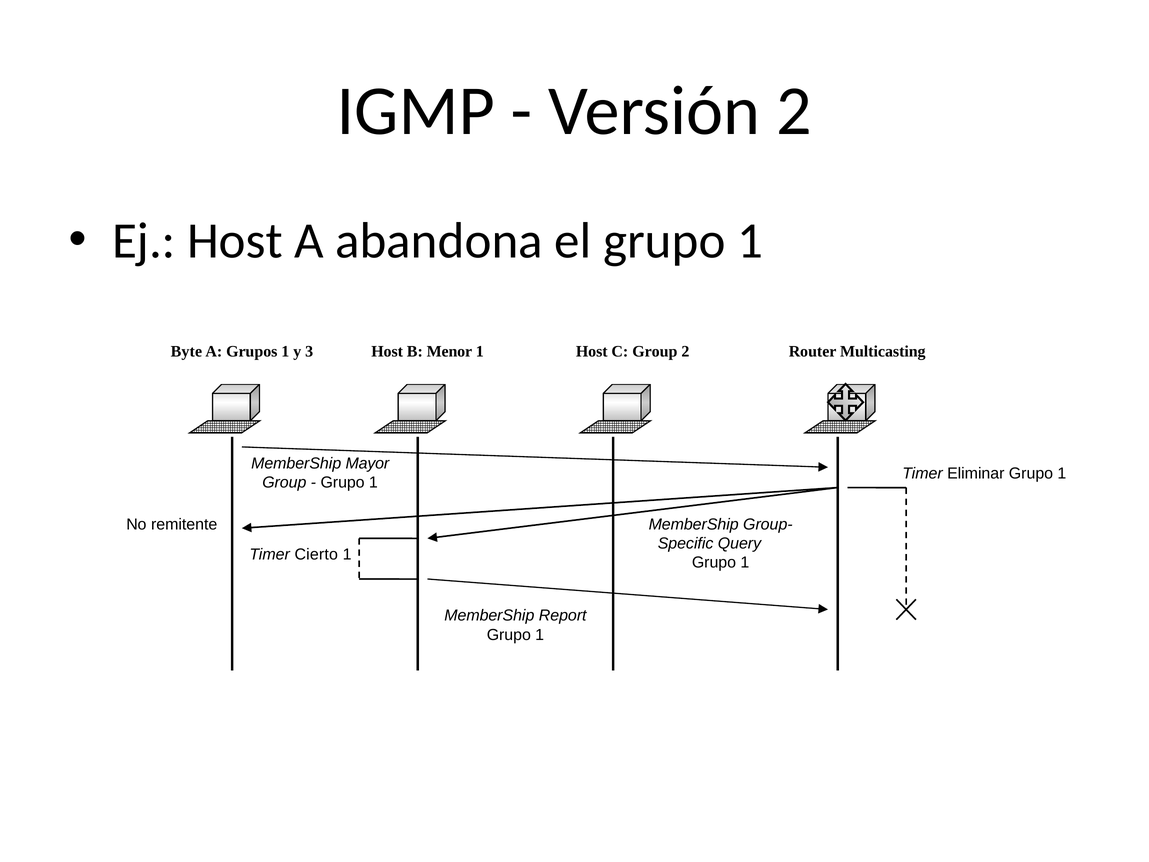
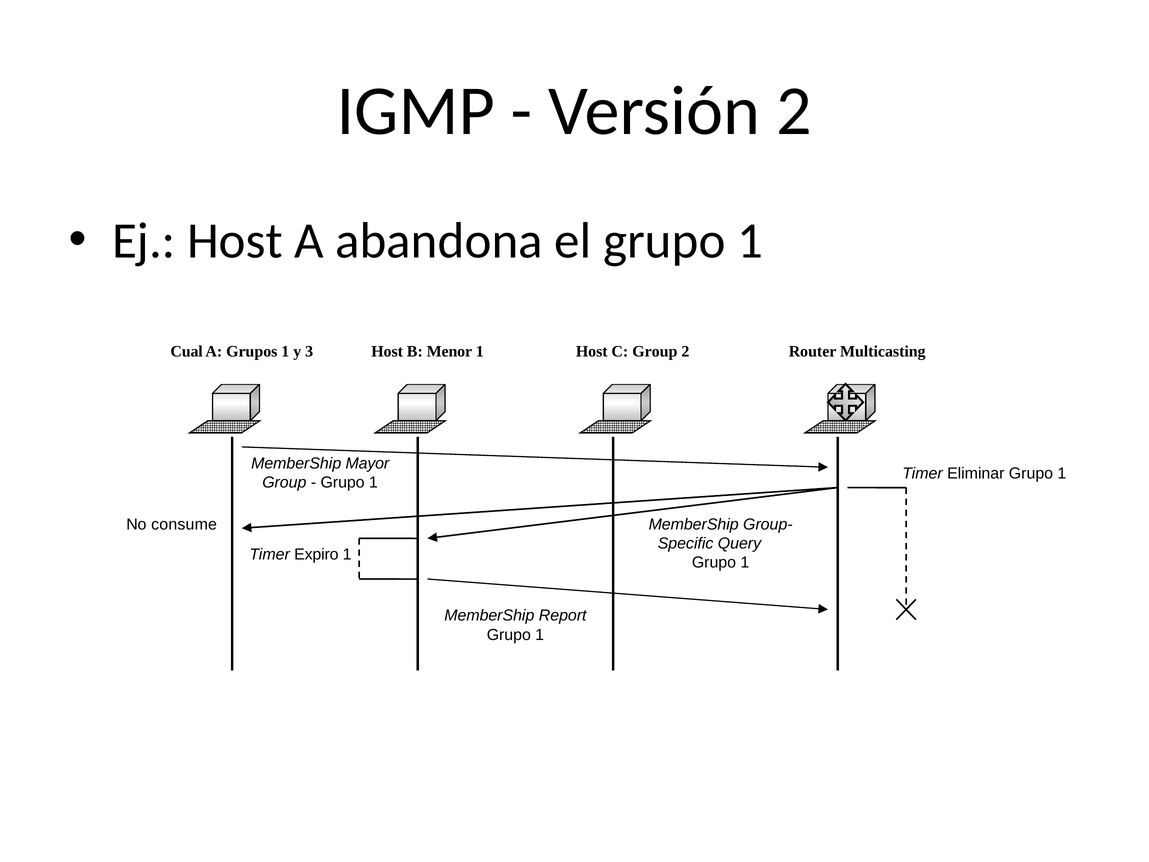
Byte: Byte -> Cual (187, 351)
remitente: remitente -> consume (184, 524)
Cierto: Cierto -> Expiro (316, 555)
